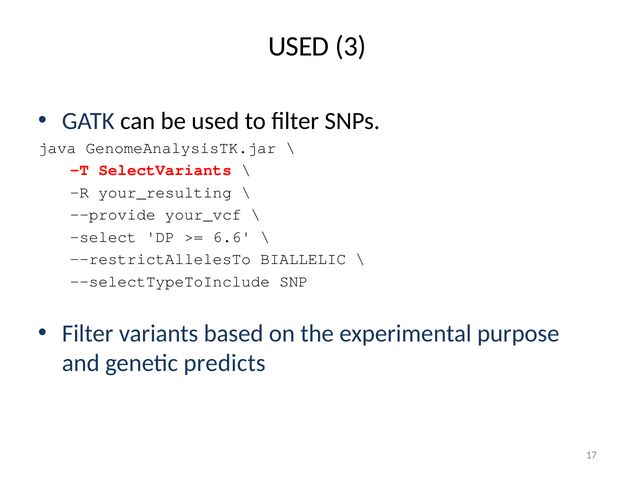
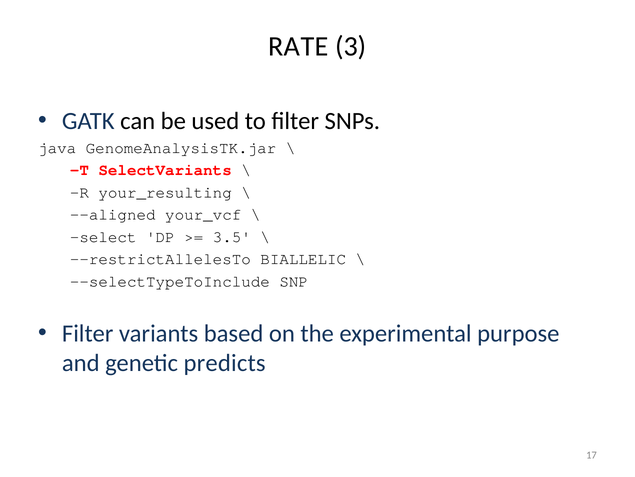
USED: USED -> RATE (298, 46)
--provide: --provide -> --aligned (113, 214)
6.6: 6.6 -> 3.5 (232, 237)
